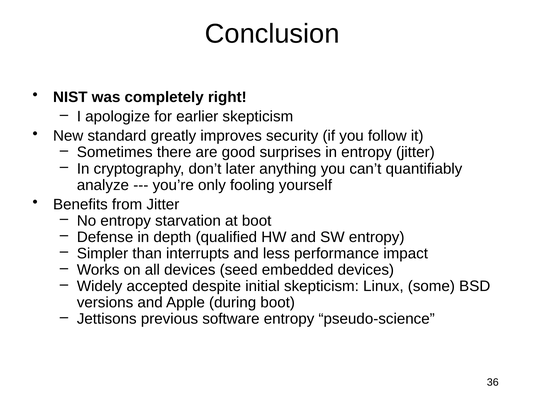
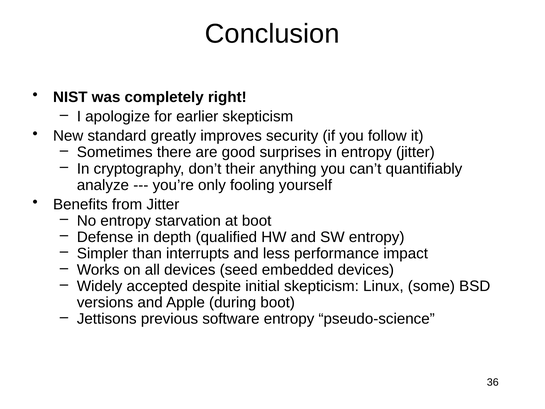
later: later -> their (240, 169)
